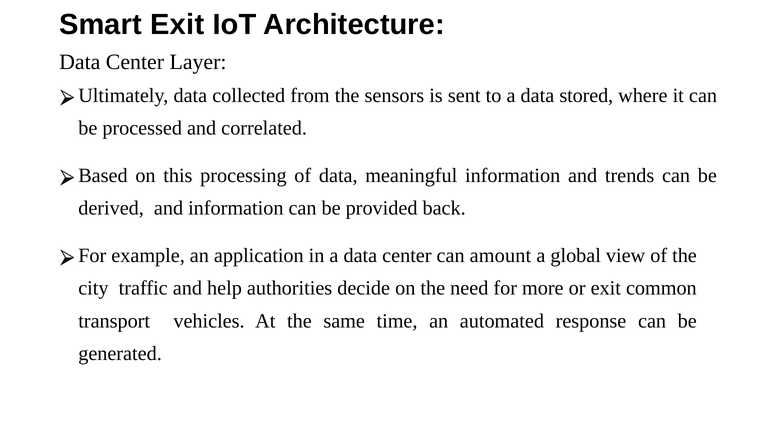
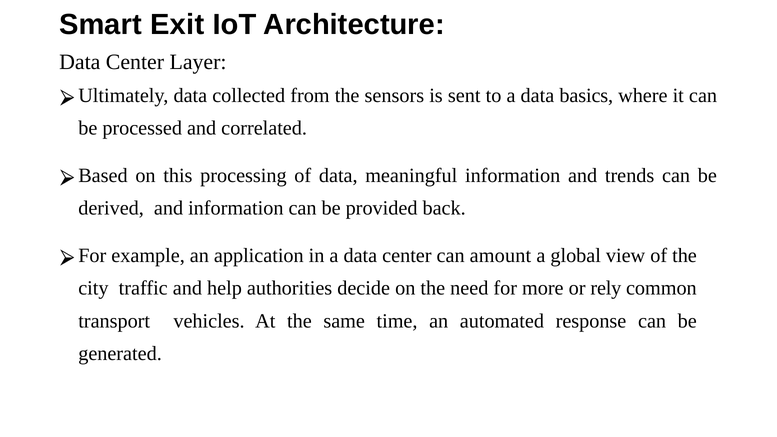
stored: stored -> basics (586, 95)
or exit: exit -> rely (606, 288)
